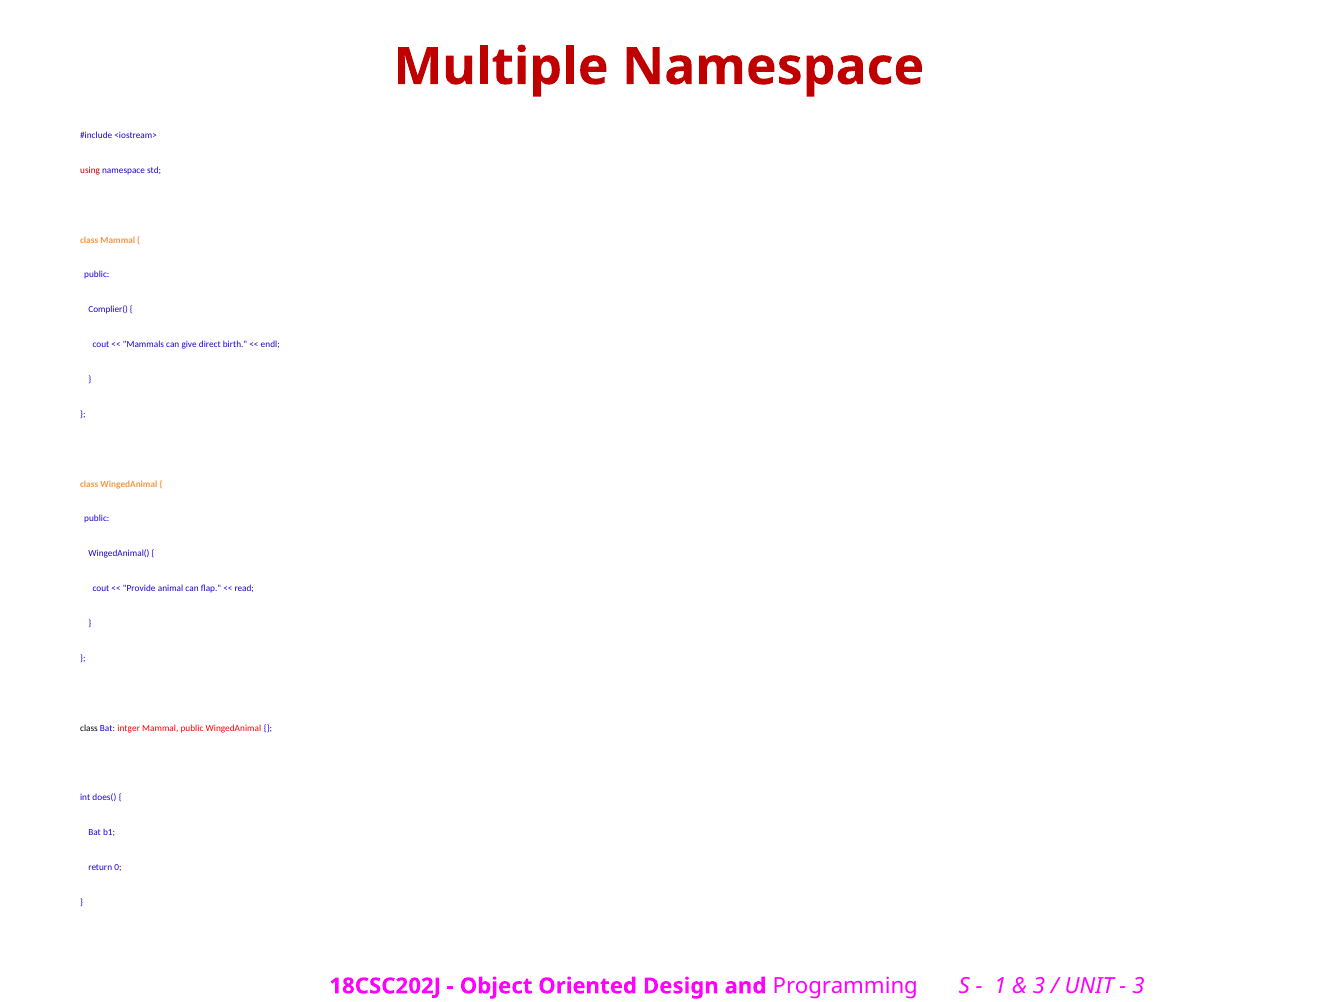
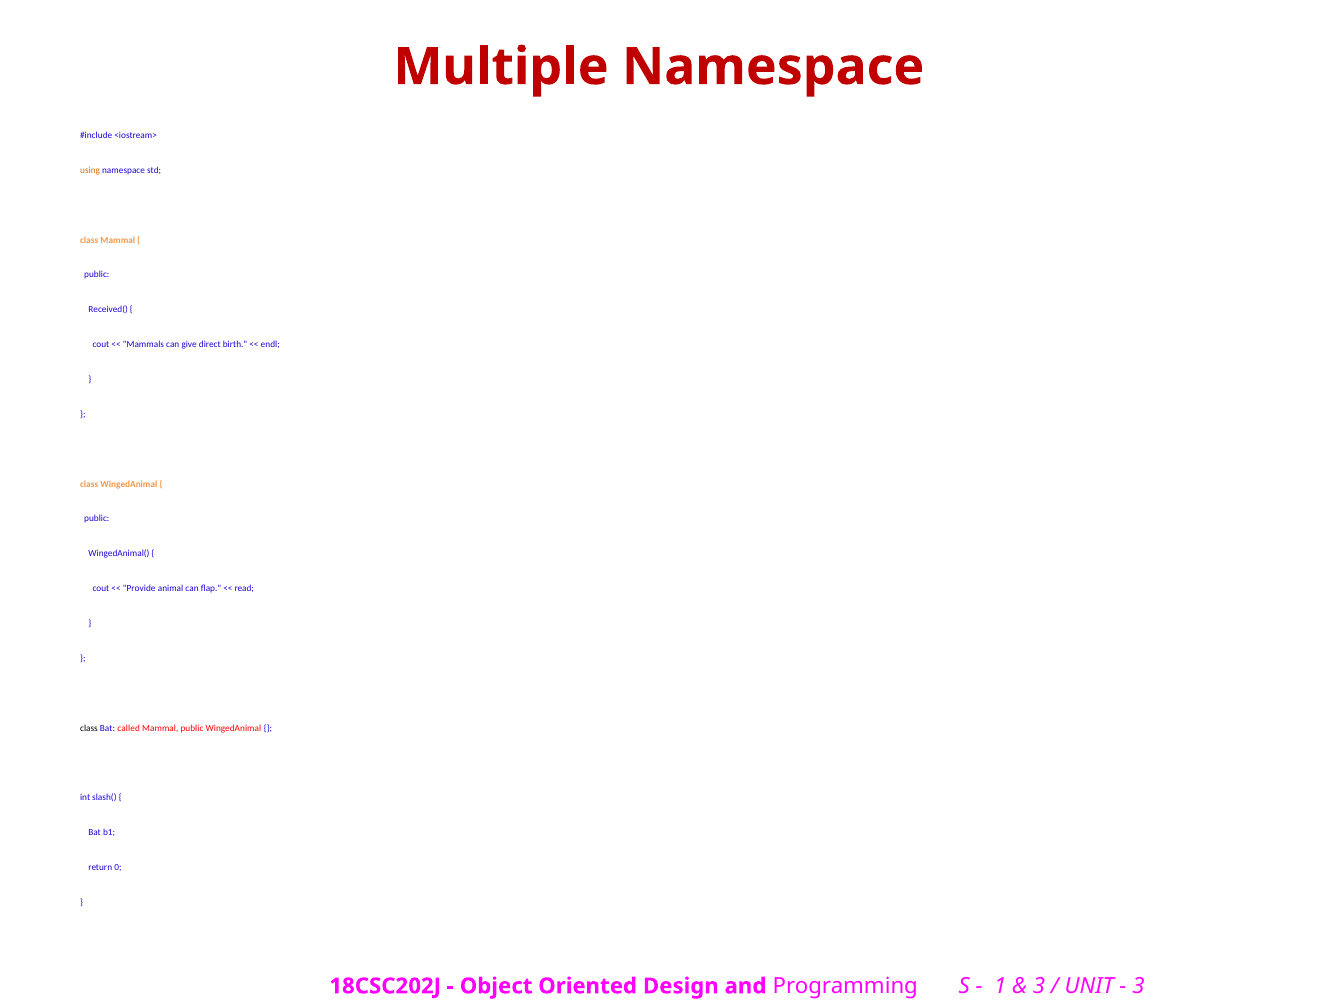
using colour: red -> orange (90, 170)
Complier(: Complier( -> Received( (108, 310)
intger: intger -> called (129, 728)
does(: does( -> slash( (104, 798)
